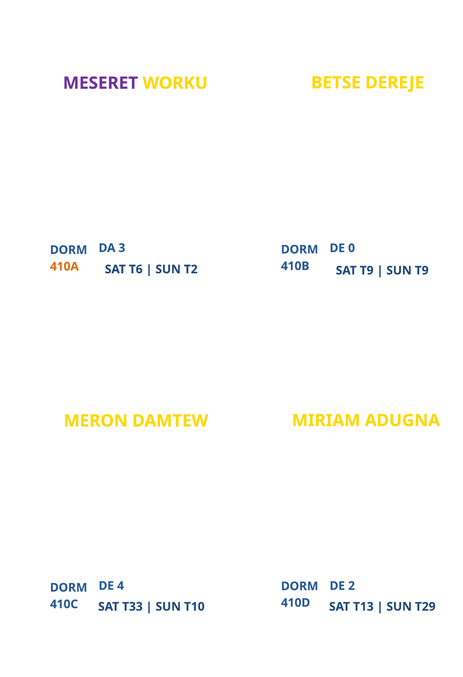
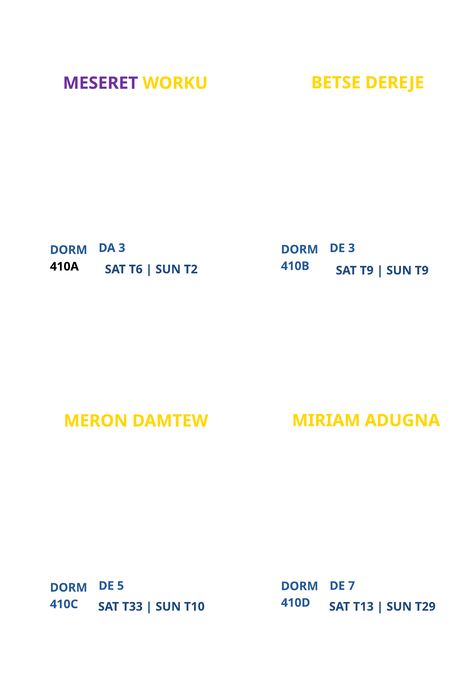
DE 0: 0 -> 3 (352, 248)
410A colour: orange -> black (64, 266)
4: 4 -> 5 (121, 585)
2: 2 -> 7 (352, 585)
